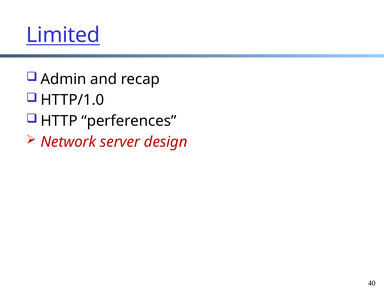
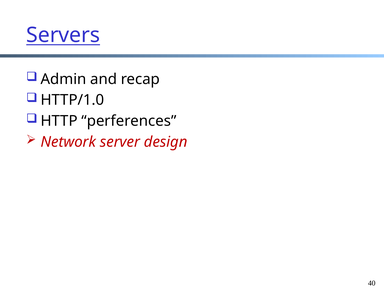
Limited: Limited -> Servers (63, 35)
